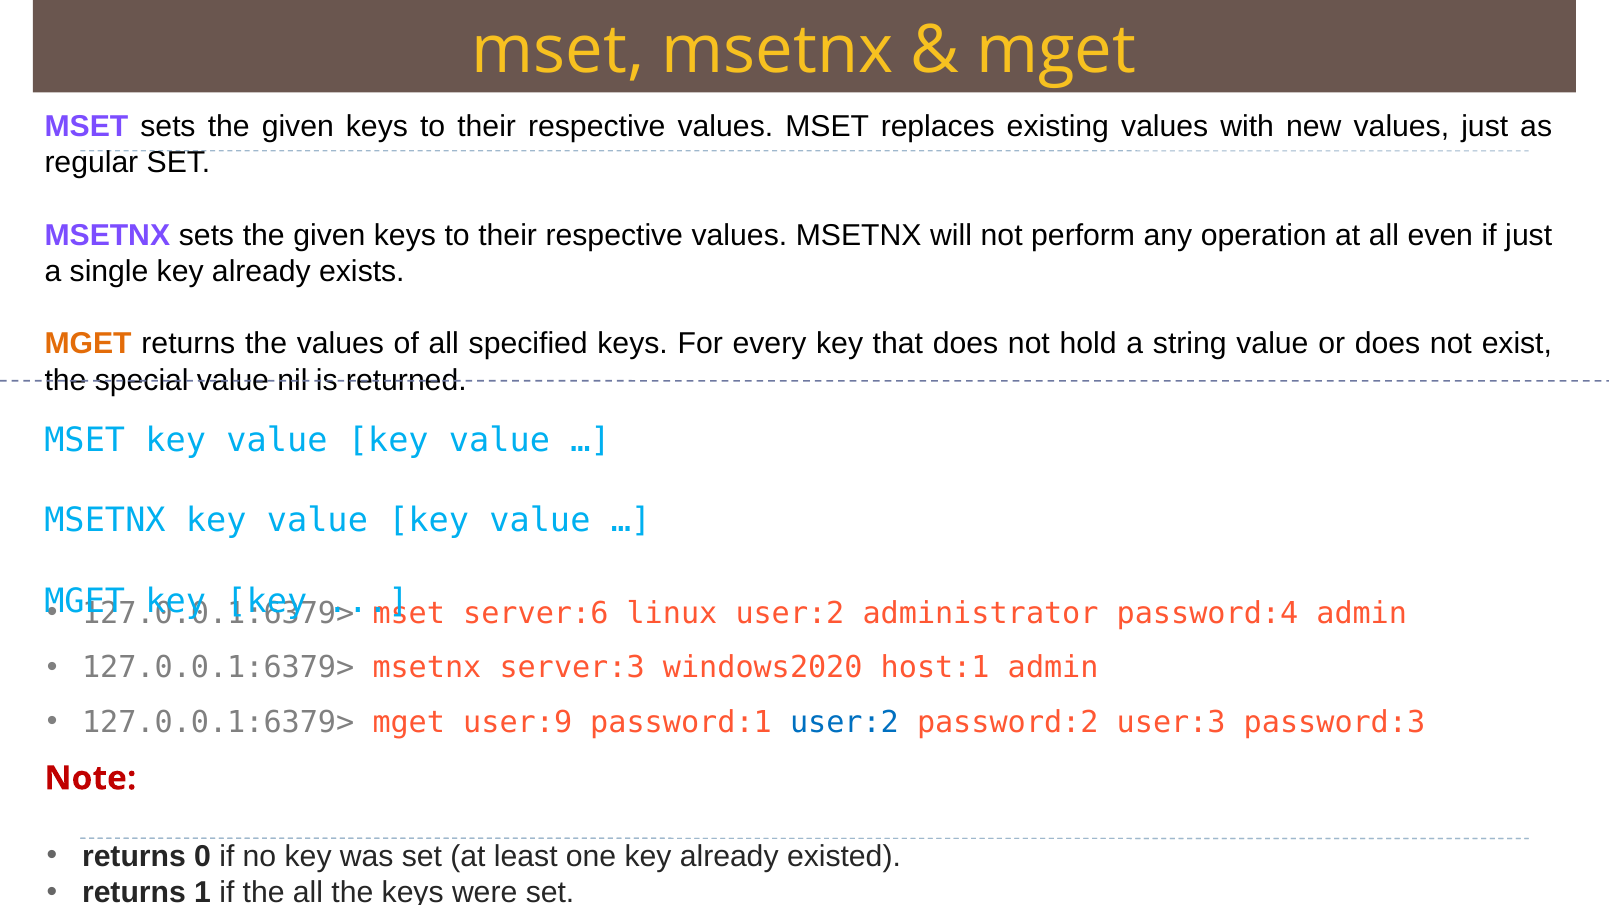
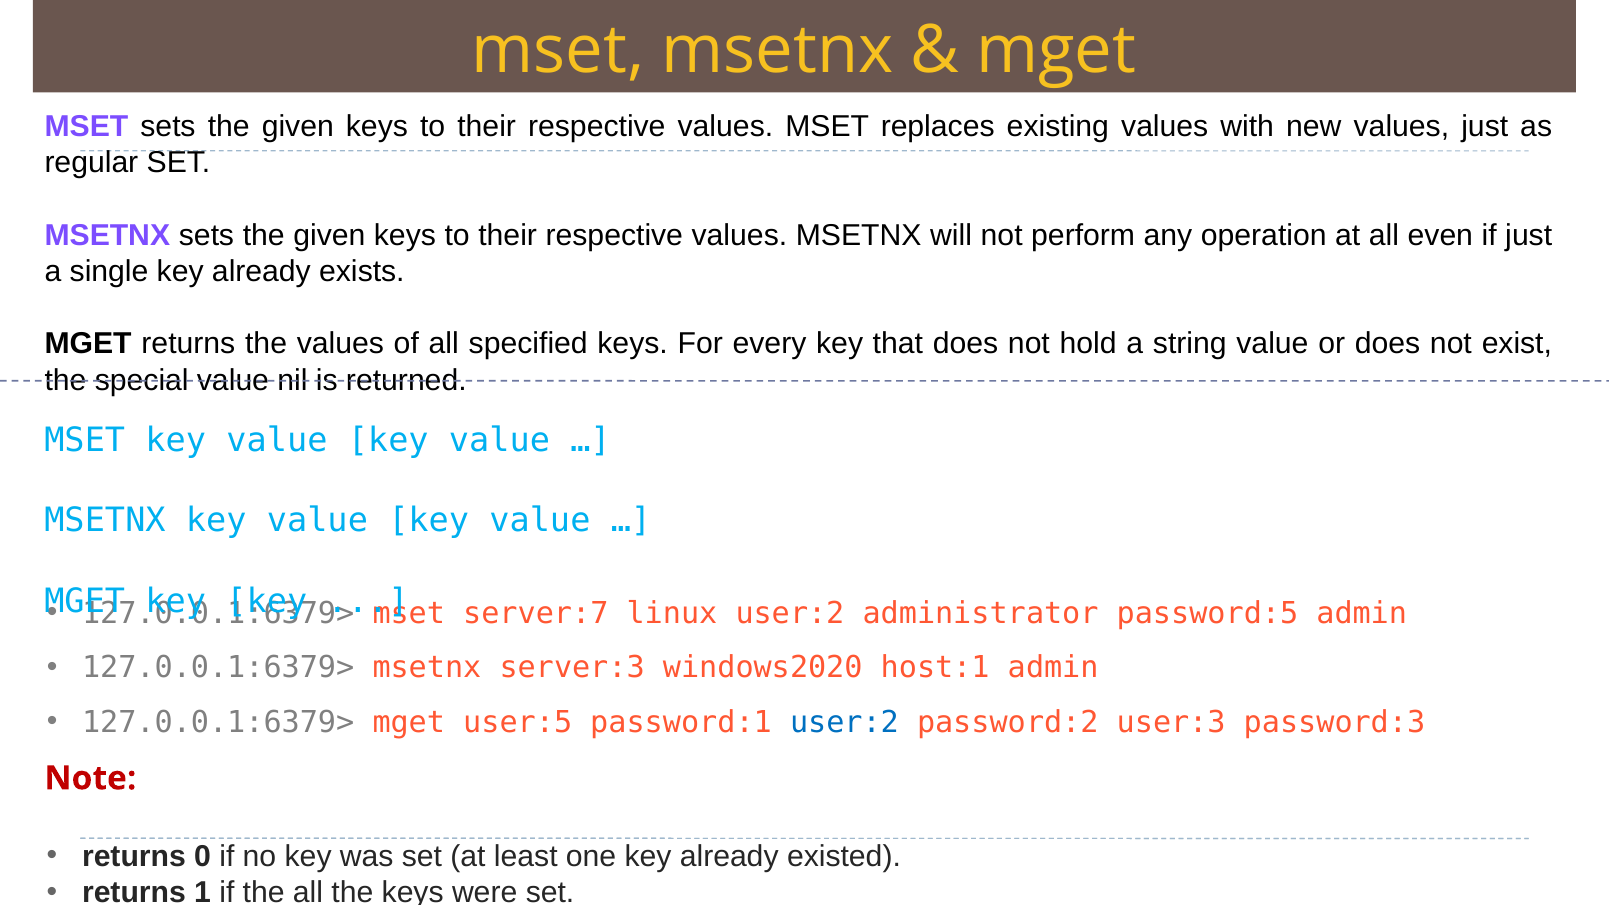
MGET colour: orange -> black (88, 344)
server:6: server:6 -> server:7 (536, 614)
password:4: password:4 -> password:5 (1207, 614)
user:9: user:9 -> user:5 (518, 722)
